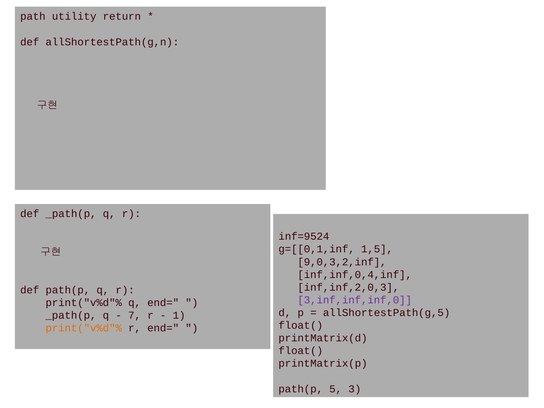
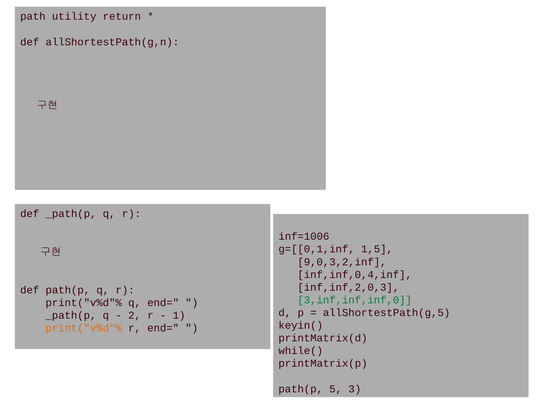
inf=9524: inf=9524 -> inf=1006 (304, 236)
3,inf,inf,inf,0 colour: purple -> green (355, 300)
7: 7 -> 2 (135, 315)
float(: float( -> keyin( (301, 325)
float(: float( -> while( (301, 351)
